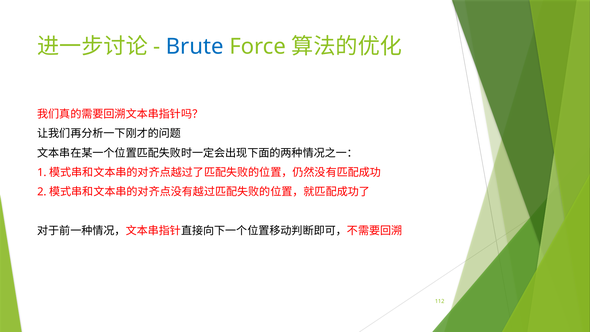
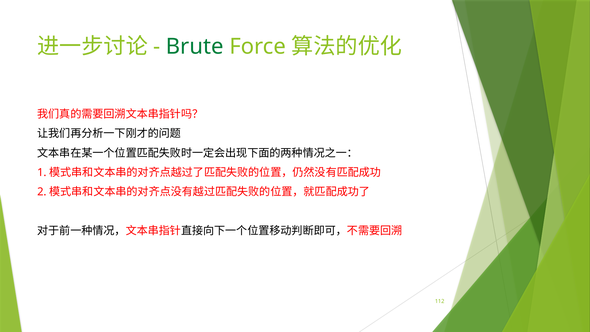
Brute colour: blue -> green (195, 47)
